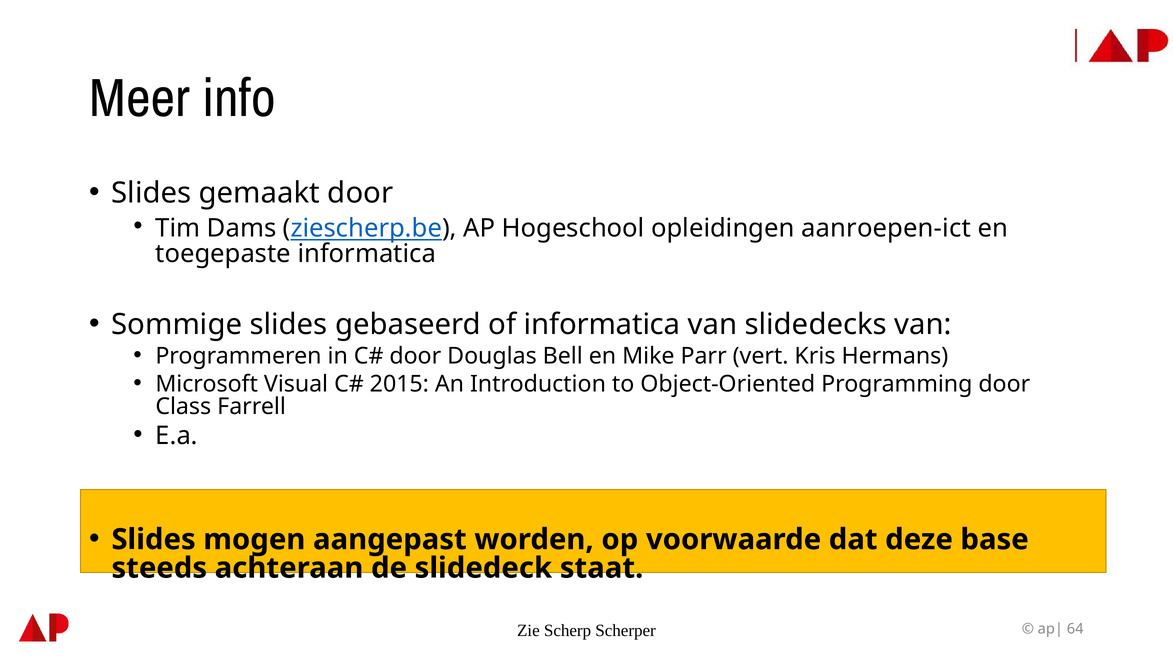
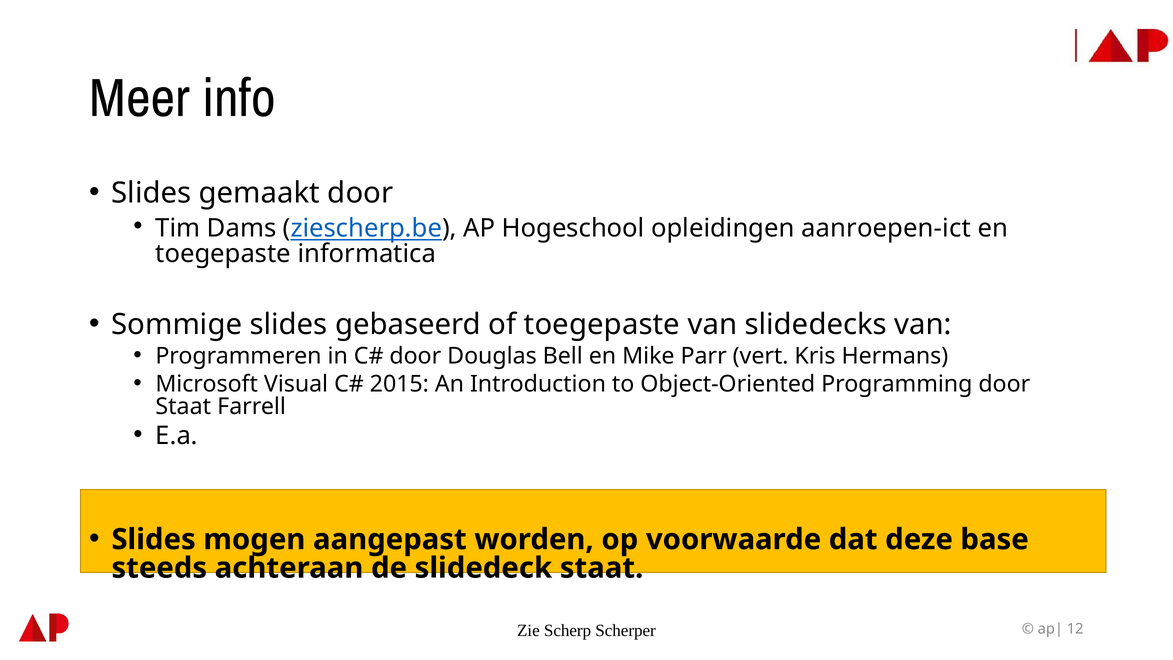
of informatica: informatica -> toegepaste (602, 324)
Class: Class -> Staat (183, 406)
64: 64 -> 12 (1075, 629)
